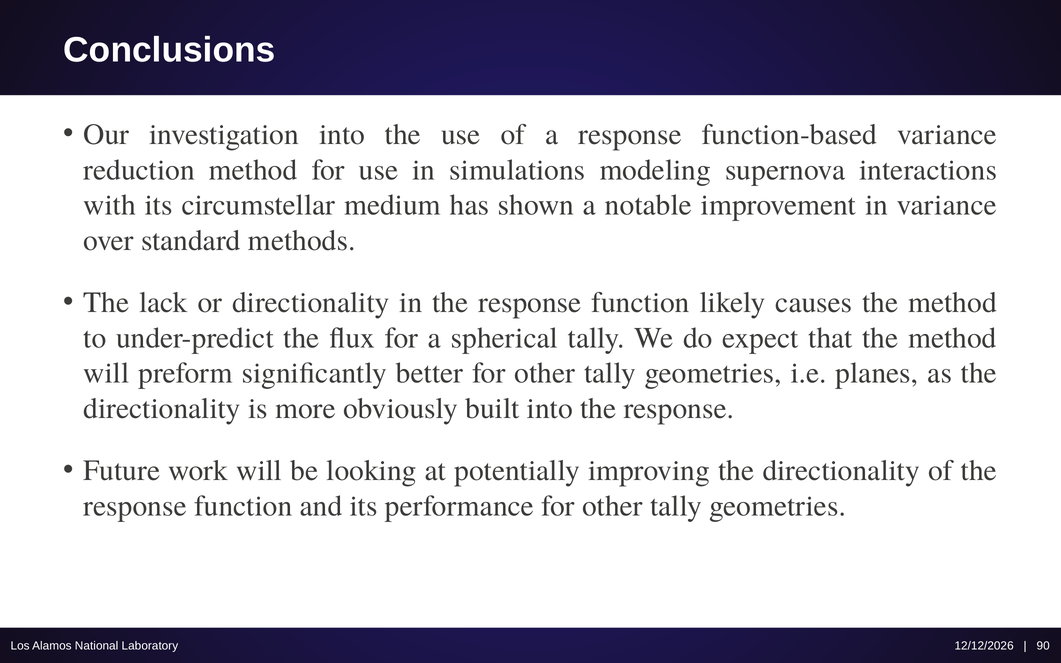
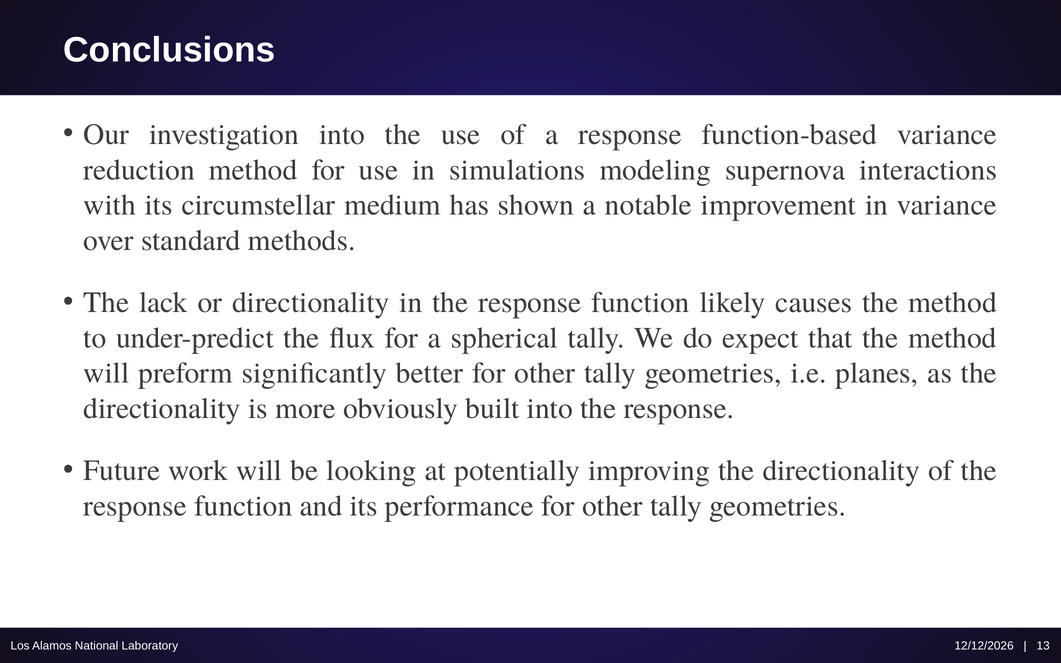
90: 90 -> 13 (1043, 646)
